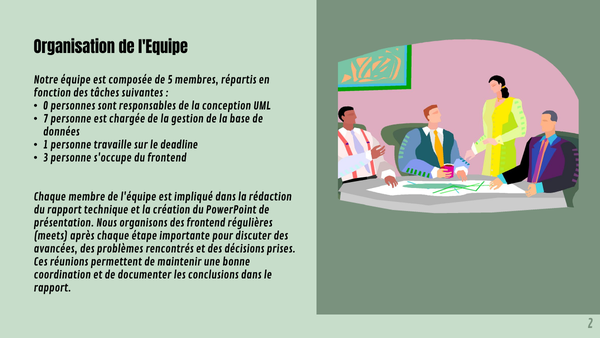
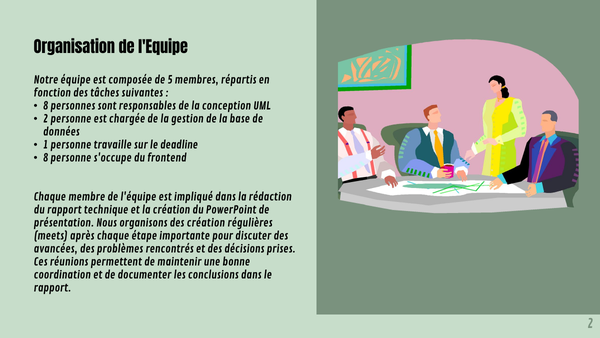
0: 0 -> 8 (46, 106)
7: 7 -> 2 (46, 119)
3: 3 -> 8 (46, 158)
des frontend: frontend -> création (206, 223)
